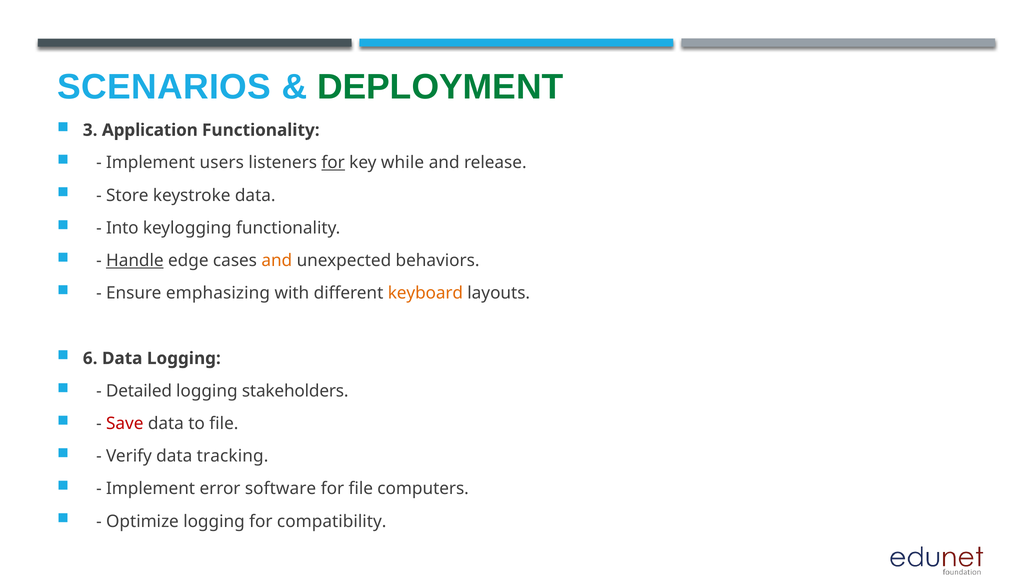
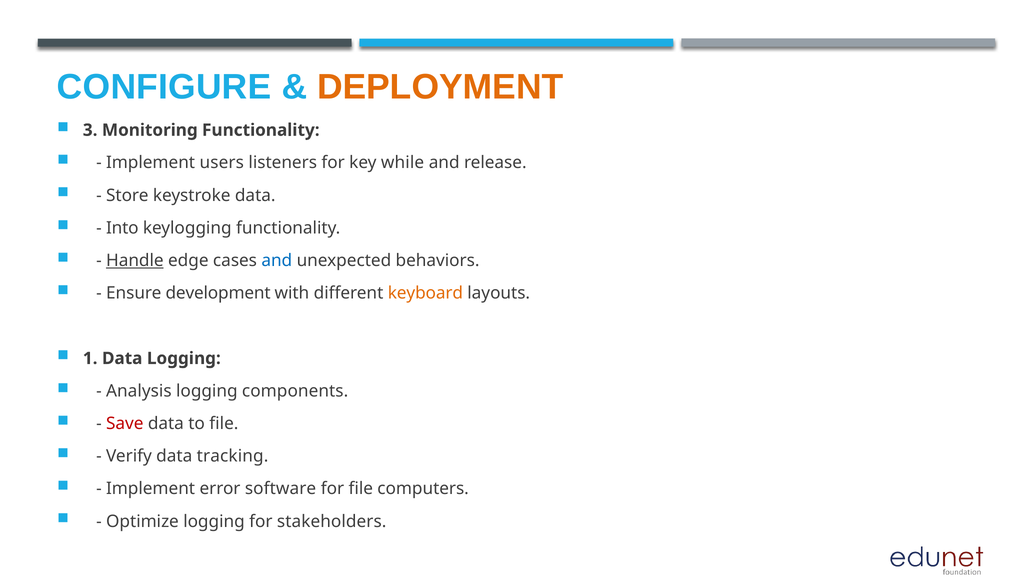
SCENARIOS: SCENARIOS -> CONFIGURE (164, 87)
DEPLOYMENT colour: green -> orange (440, 87)
Application: Application -> Monitoring (150, 130)
for underline: present -> none (333, 163)
and colour: orange -> blue (277, 261)
emphasizing: emphasizing -> development (218, 293)
6: 6 -> 1 (90, 358)
Detailed: Detailed -> Analysis (139, 391)
stakeholders: stakeholders -> components (295, 391)
compatibility: compatibility -> stakeholders (332, 521)
